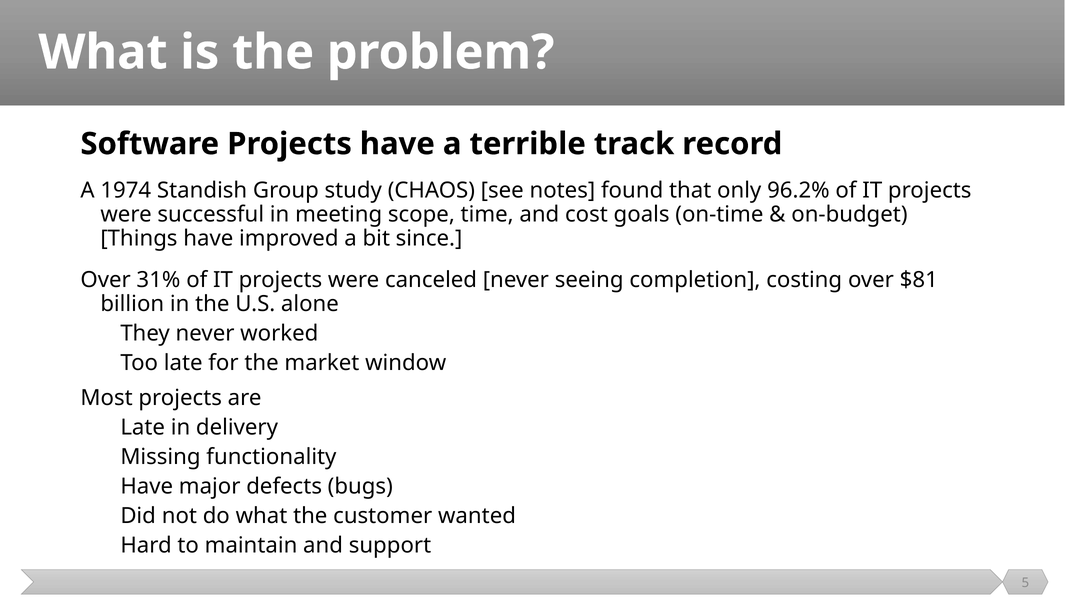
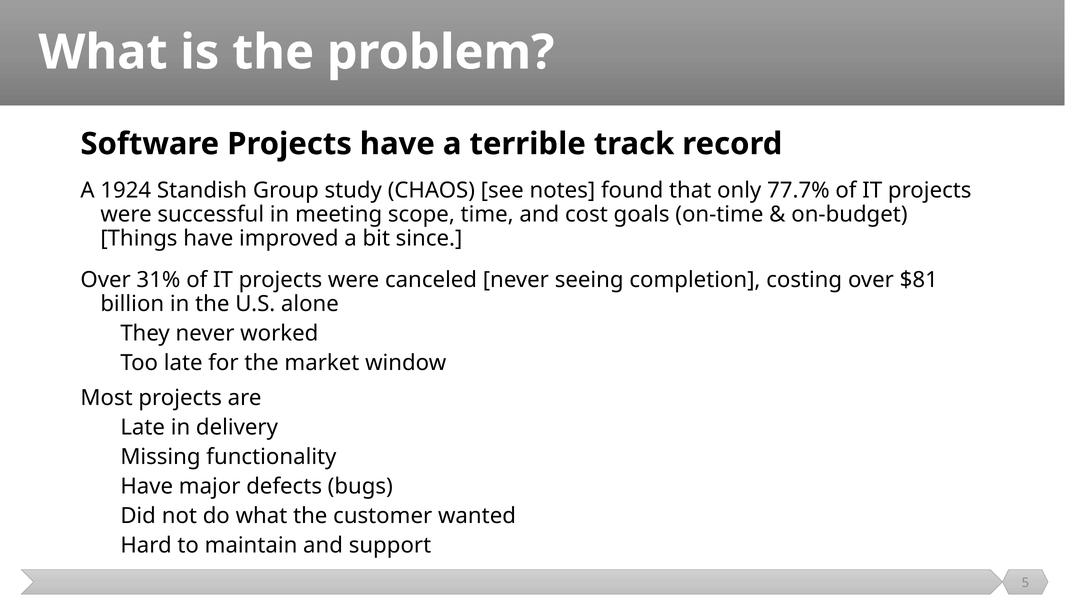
1974: 1974 -> 1924 (126, 191)
96.2%: 96.2% -> 77.7% (798, 191)
